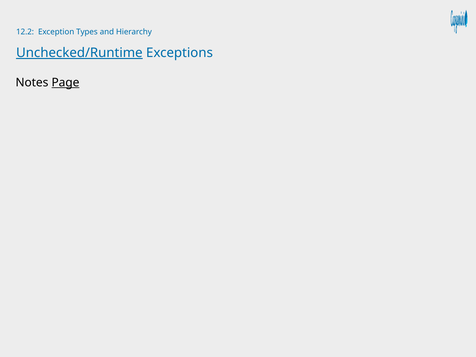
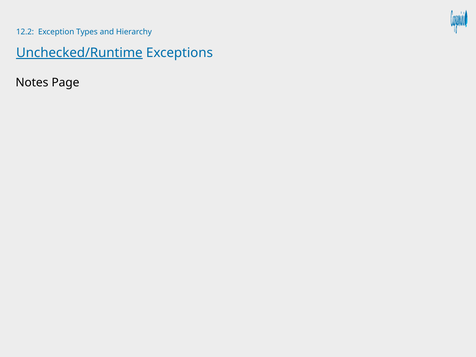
Page underline: present -> none (65, 82)
